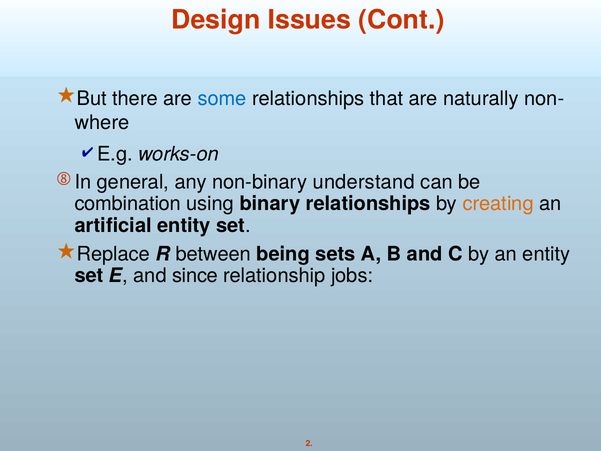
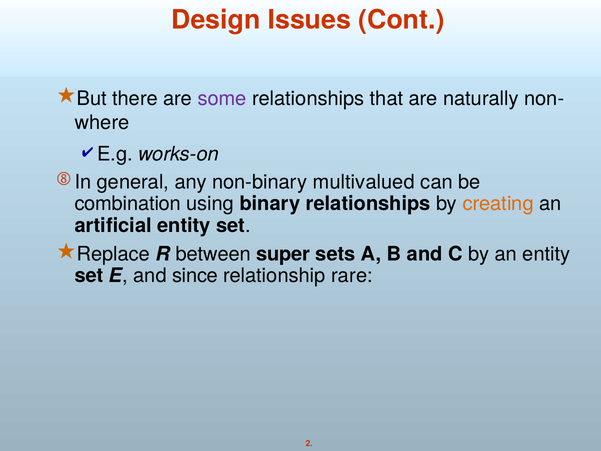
some colour: blue -> purple (222, 99)
understand: understand -> multivalued (364, 182)
being: being -> super (283, 254)
jobs: jobs -> rare (352, 276)
